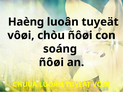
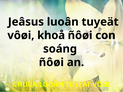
Haèng: Haèng -> Jeâsus (26, 22)
chòu: chòu -> khoå (51, 35)
